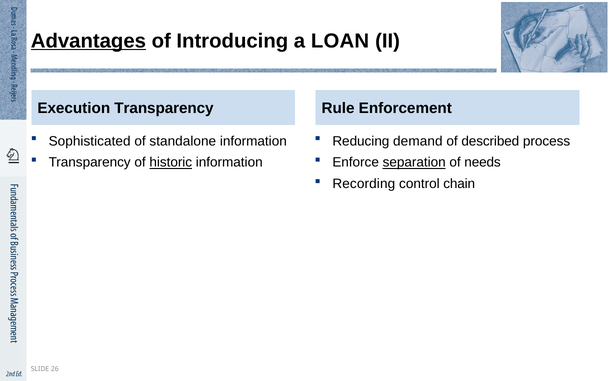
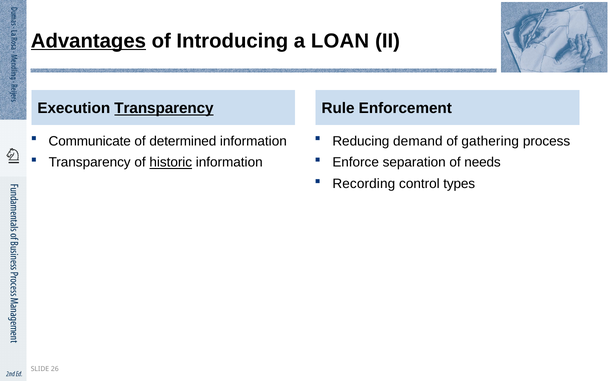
Transparency underline: none -> present (164, 109)
Sophisticated: Sophisticated -> Communicate (90, 141)
standalone: standalone -> determined (183, 141)
described: described -> gathering (490, 141)
separation underline: present -> none (414, 163)
chain: chain -> types (459, 184)
